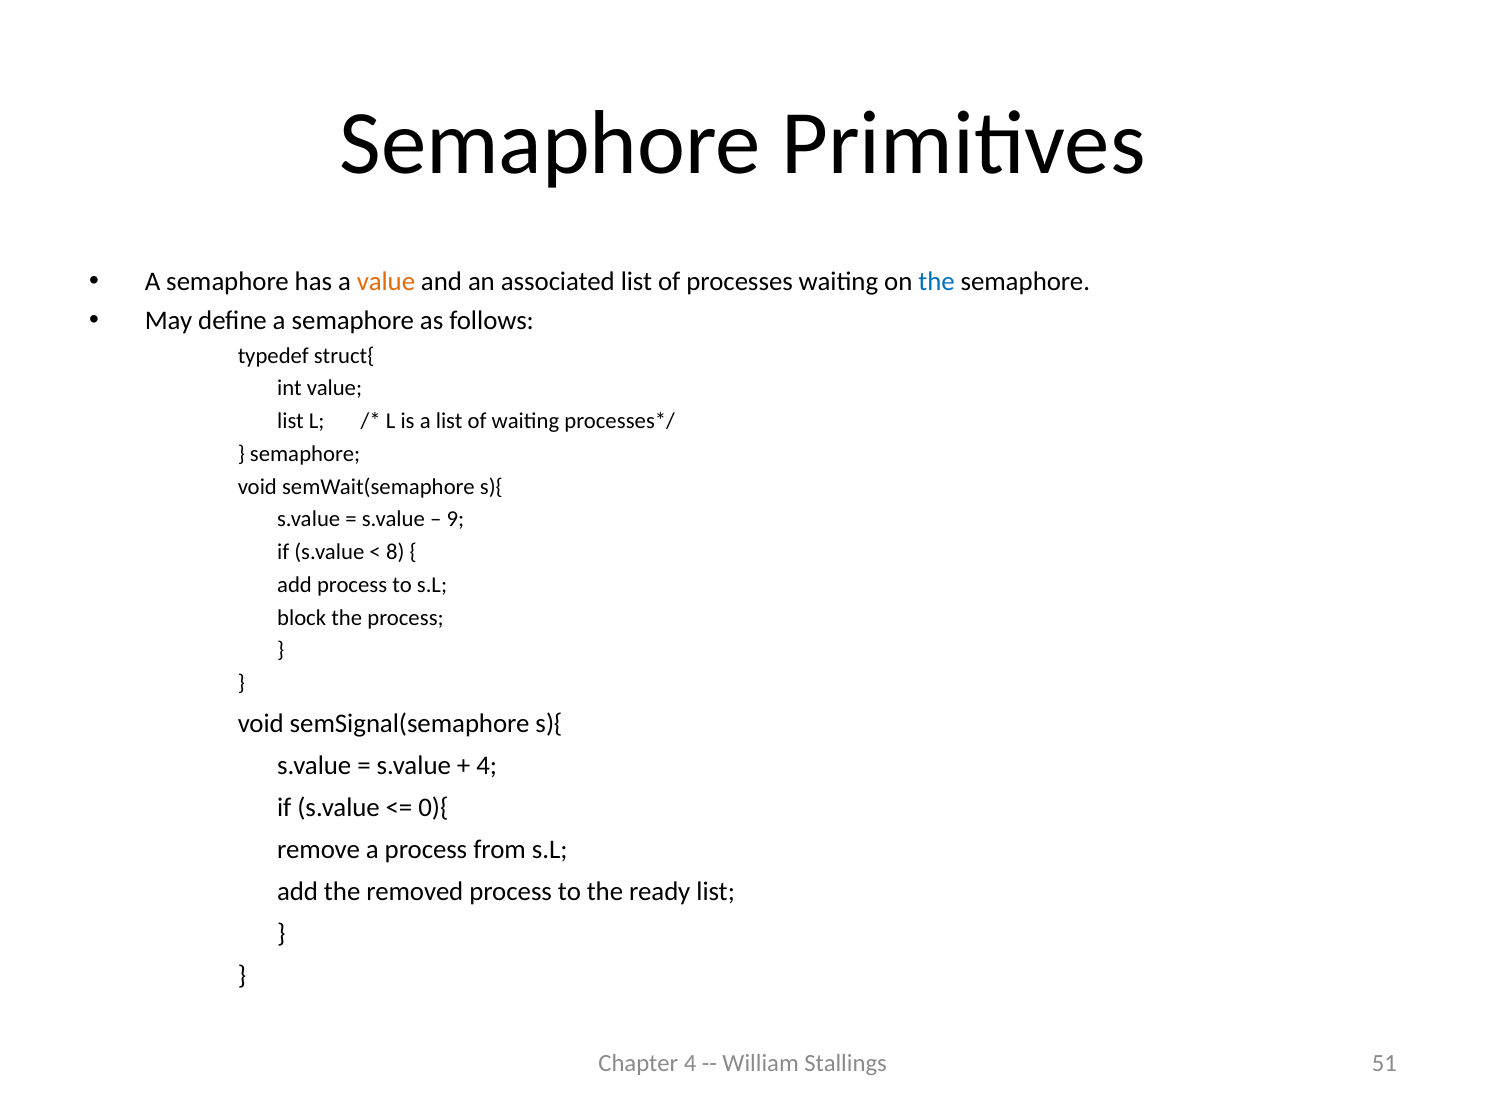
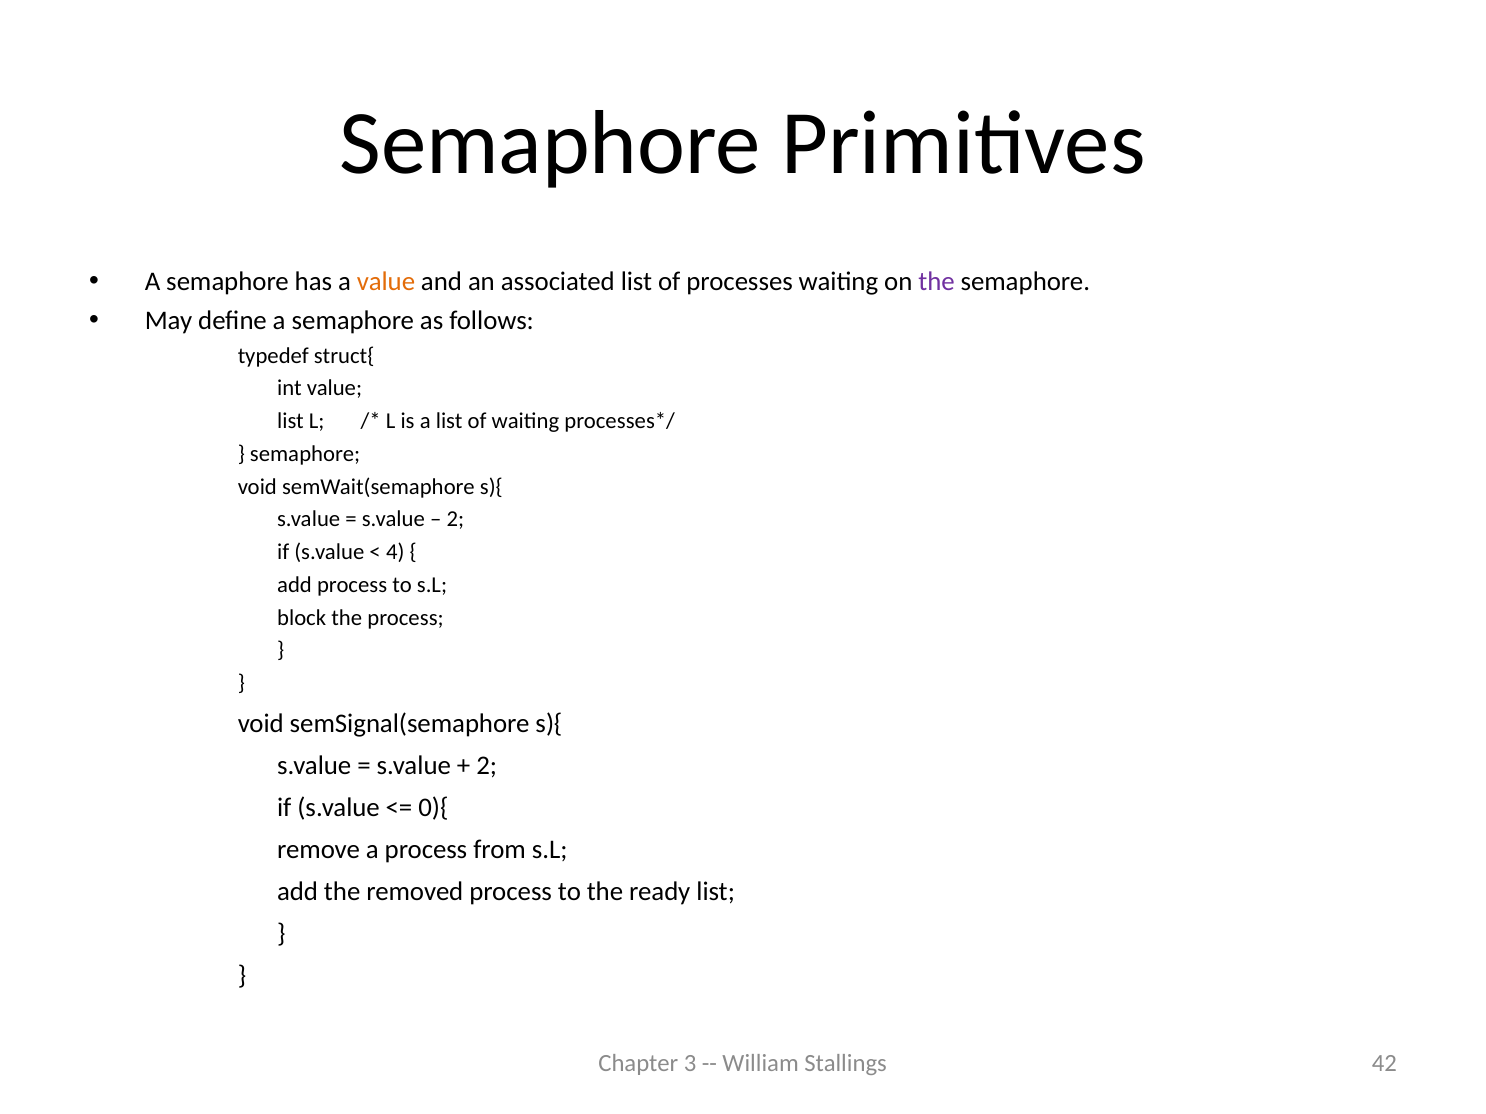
the colour: blue -> purple (937, 282)
9: 9 -> 2 (455, 520)
8: 8 -> 4 (395, 552)
4: 4 -> 2 (487, 766)
Chapter 4: 4 -> 3 (690, 1064)
51: 51 -> 42 (1384, 1064)
